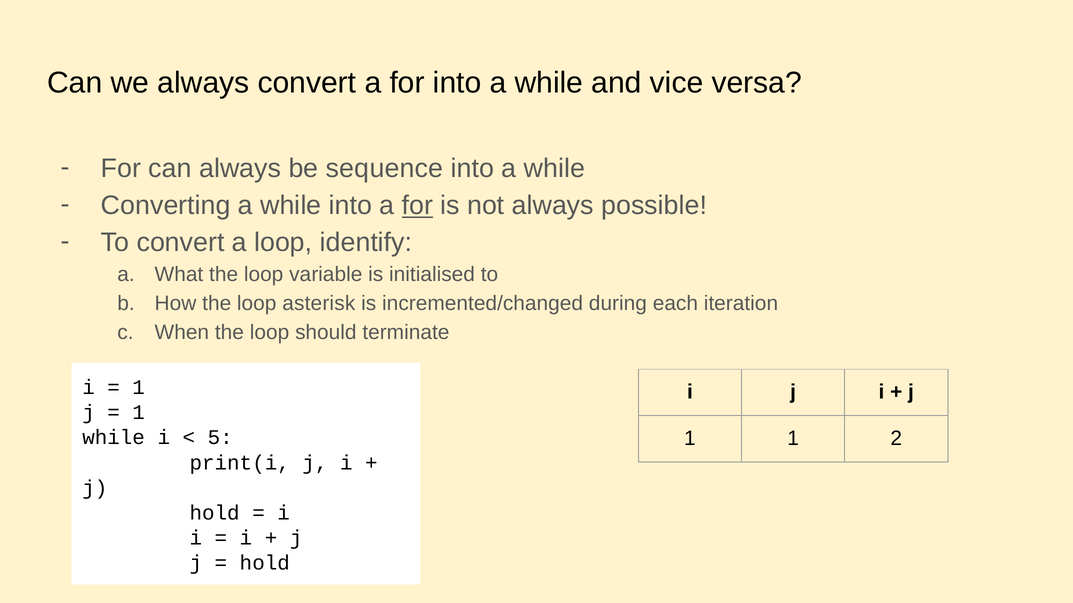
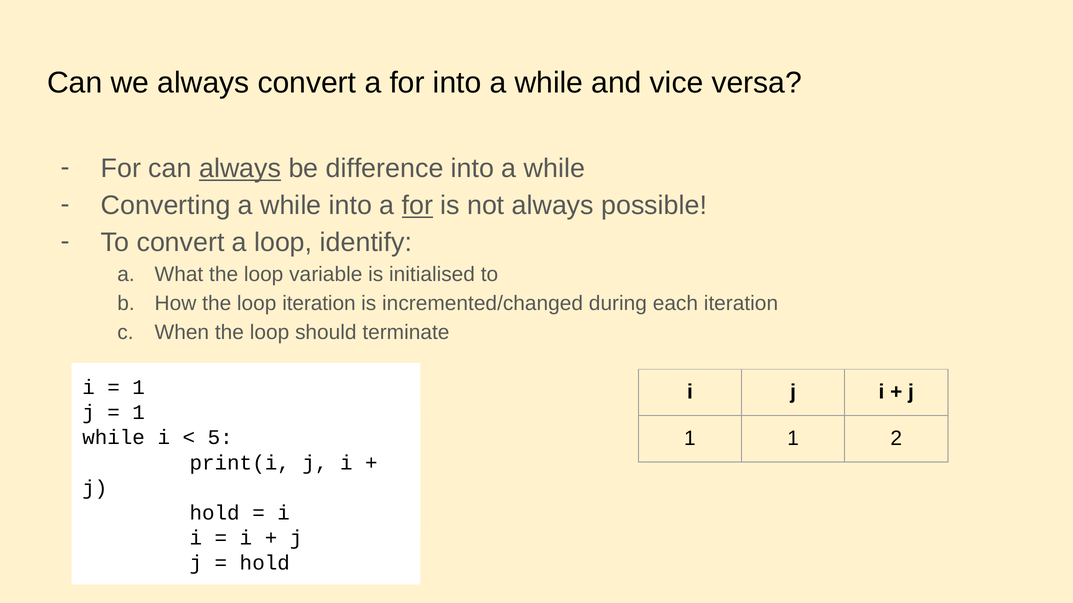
always underline: none -> present (240, 169)
sequence: sequence -> difference (385, 169)
loop asterisk: asterisk -> iteration (319, 304)
